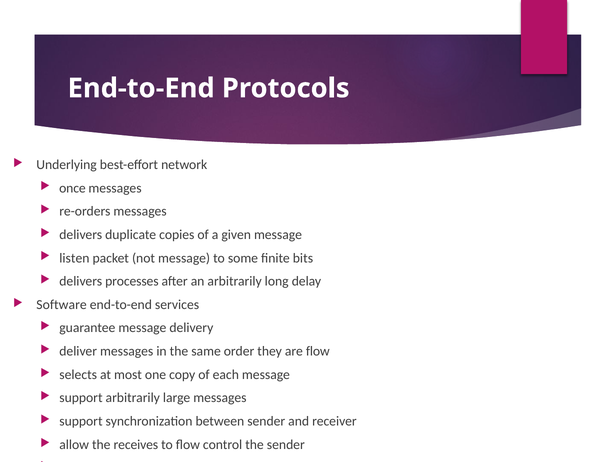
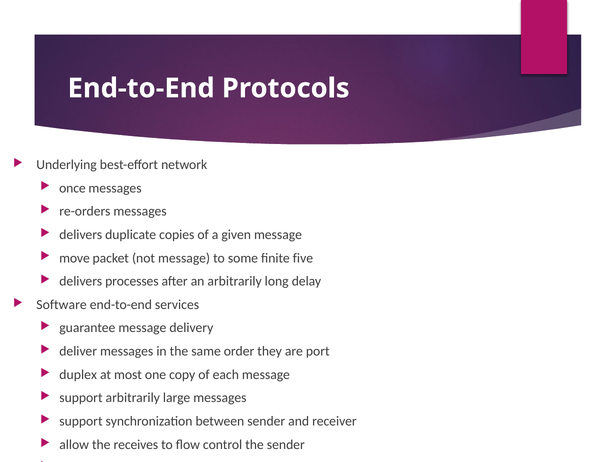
listen: listen -> move (74, 258)
bits: bits -> five (303, 258)
are flow: flow -> port (318, 351)
selects: selects -> duplex (78, 374)
